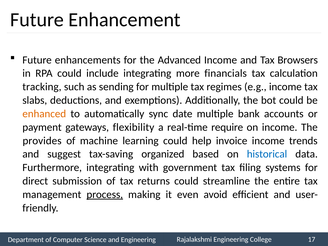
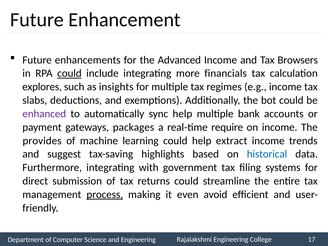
could underline: none -> present (69, 73)
tracking: tracking -> explores (42, 87)
sending: sending -> insights (116, 87)
enhanced colour: orange -> purple (44, 114)
sync date: date -> help (182, 114)
flexibility: flexibility -> packages (134, 127)
invoice: invoice -> extract (232, 141)
organized: organized -> highlights (163, 154)
